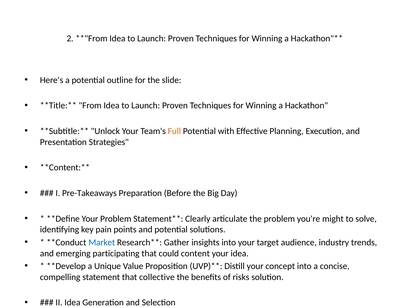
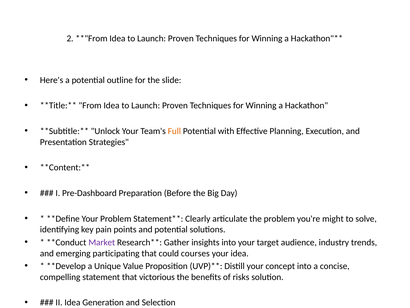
Pre-Takeaways: Pre-Takeaways -> Pre-Dashboard (89, 193)
Market colour: blue -> purple (102, 242)
content: content -> courses (195, 253)
collective: collective -> victorious (157, 277)
